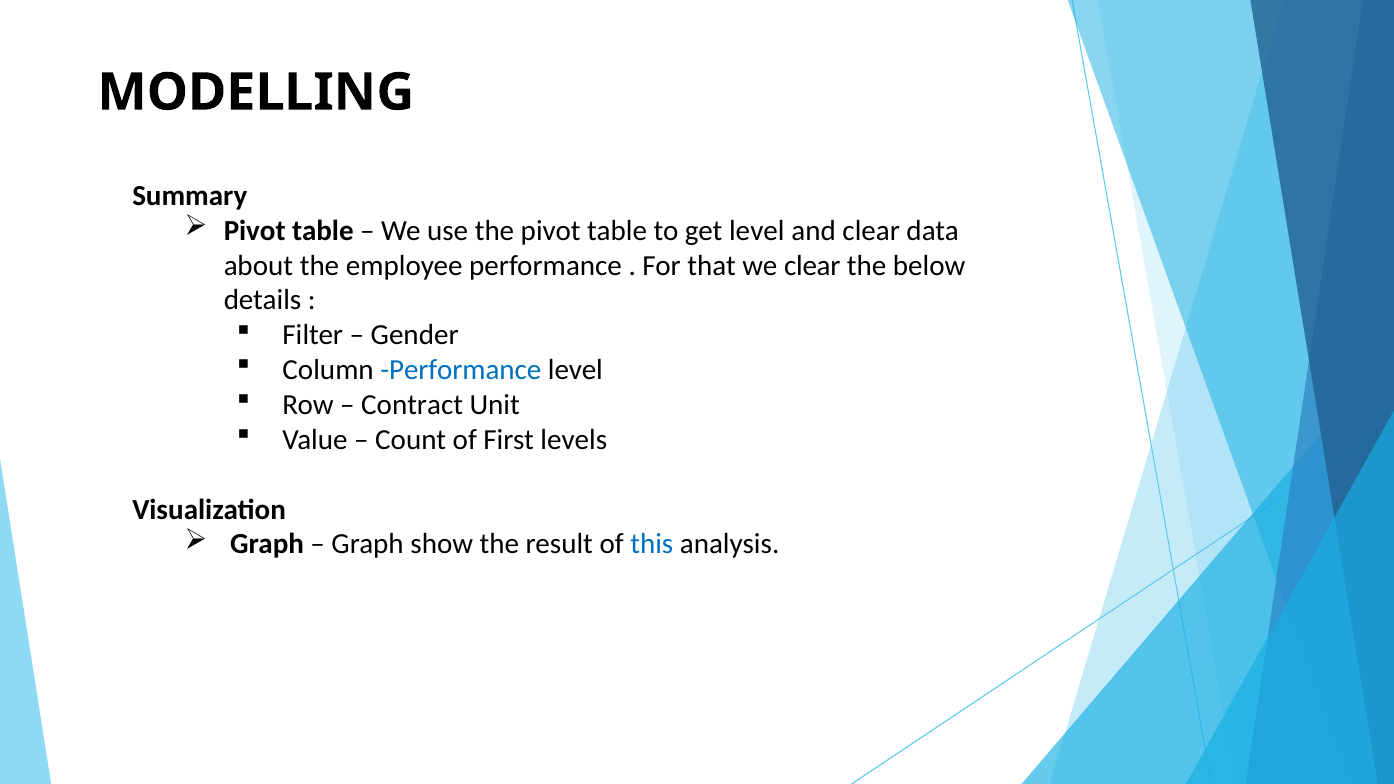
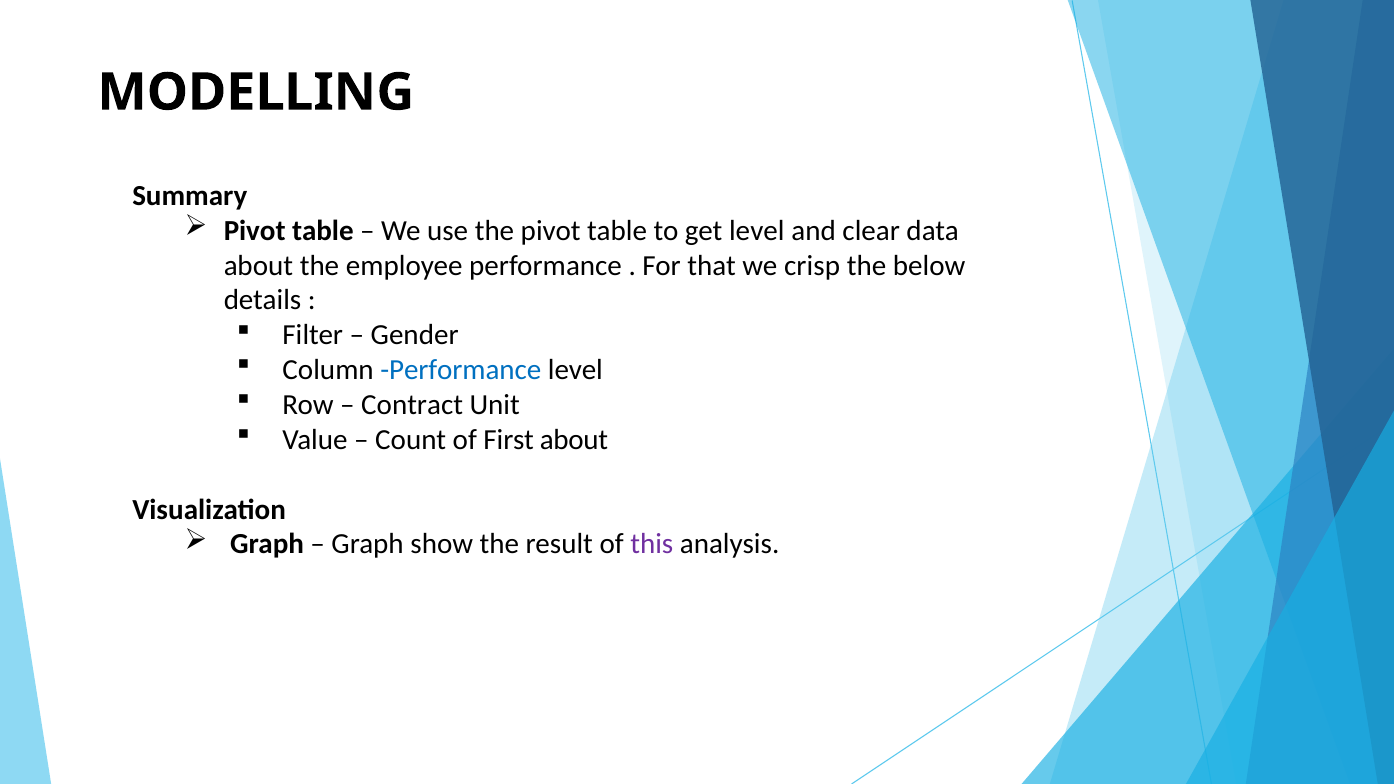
we clear: clear -> crisp (812, 265)
First levels: levels -> about (574, 440)
this colour: blue -> purple (652, 544)
